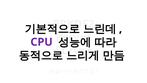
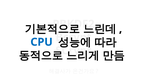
CPU colour: purple -> blue (42, 42)
